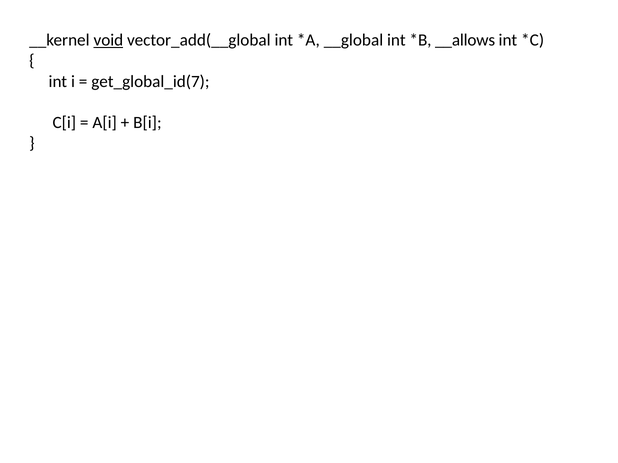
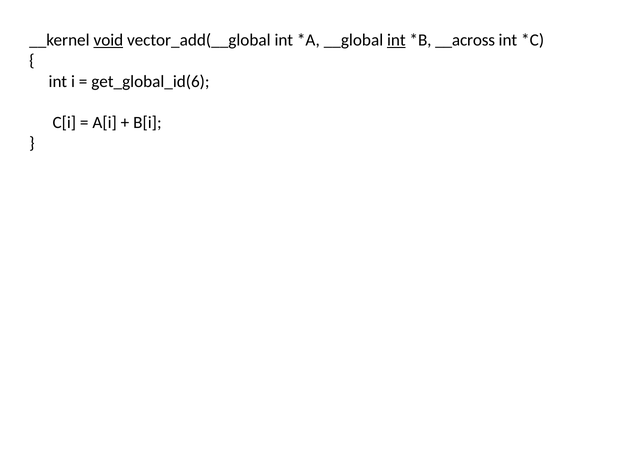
int underline: none -> present (396, 40)
__allows: __allows -> __across (465, 40)
get_global_id(7: get_global_id(7 -> get_global_id(6 (150, 82)
